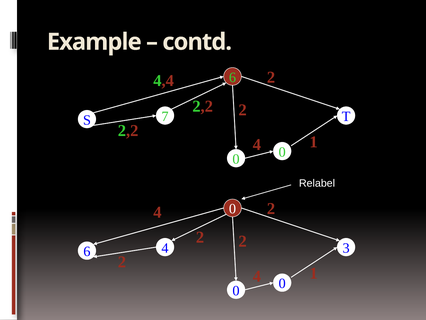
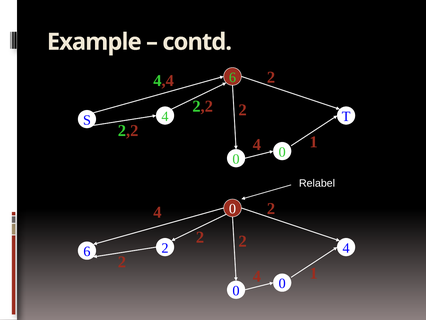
S 7: 7 -> 4 (165, 116)
2 3: 3 -> 4 (346, 248)
6 4: 4 -> 2 (165, 248)
